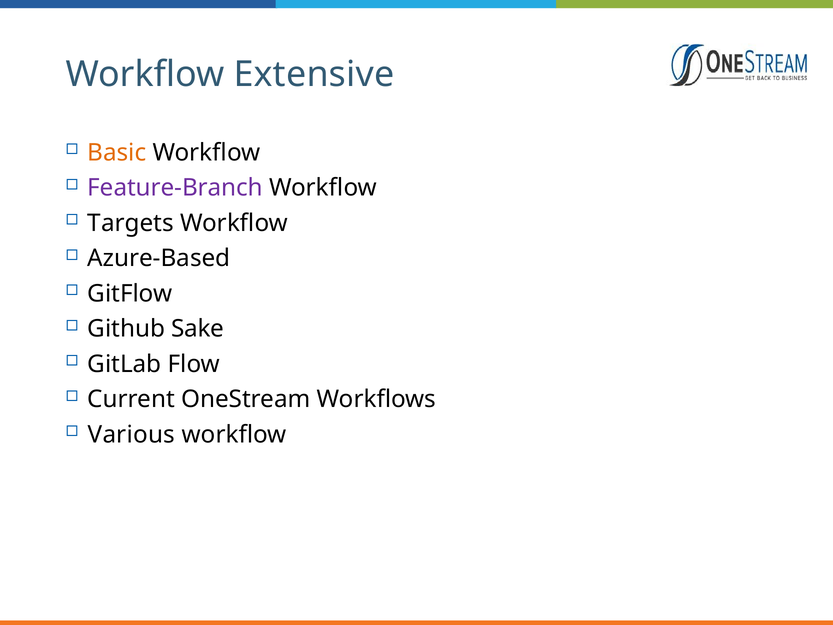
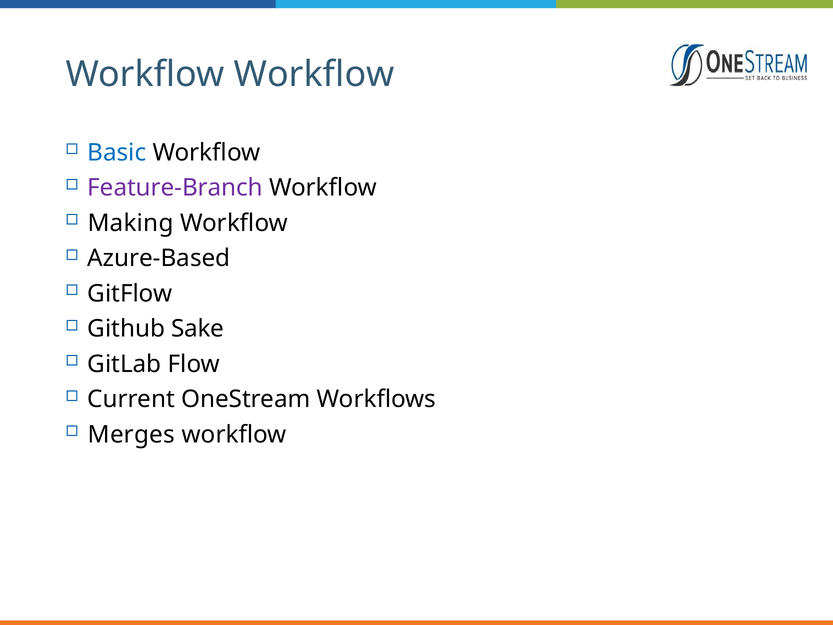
Workflow Extensive: Extensive -> Workflow (314, 74)
Basic colour: orange -> blue (117, 153)
Targets: Targets -> Making (131, 223)
Various: Various -> Merges (131, 434)
